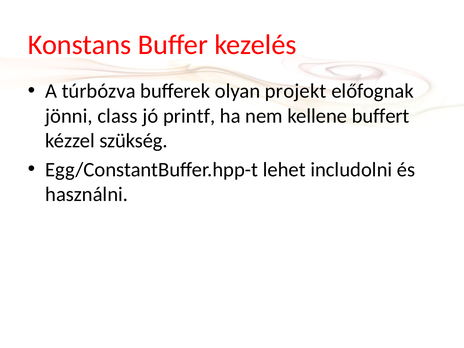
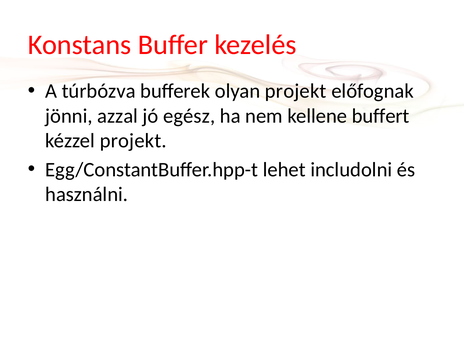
class: class -> azzal (118, 116)
printf: printf -> egész (189, 116)
kézzel szükség: szükség -> projekt (133, 141)
